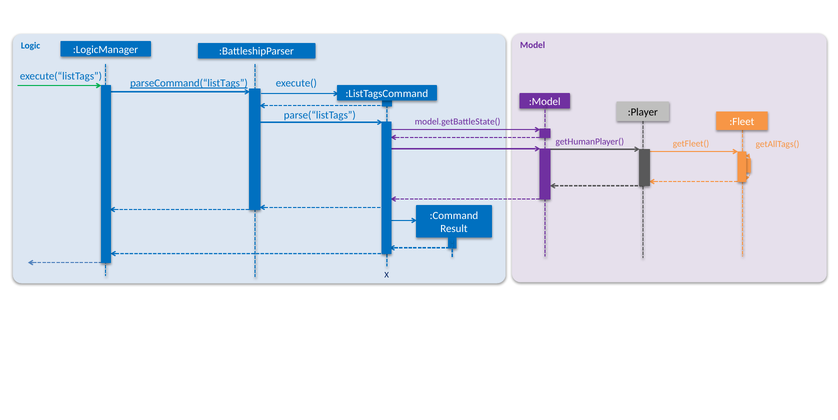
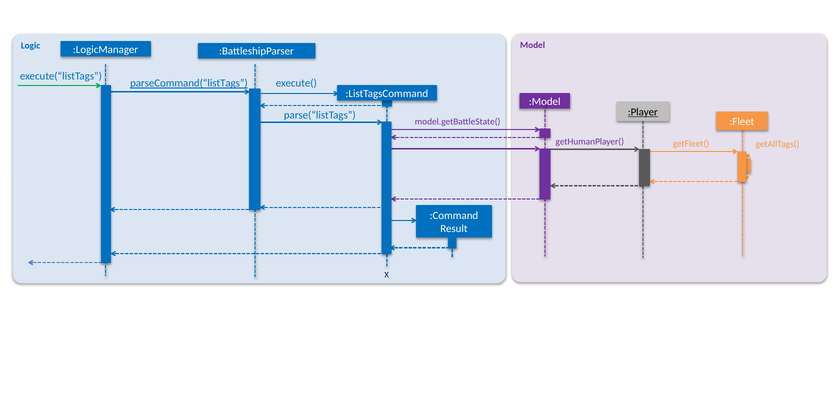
:Player underline: none -> present (643, 112)
